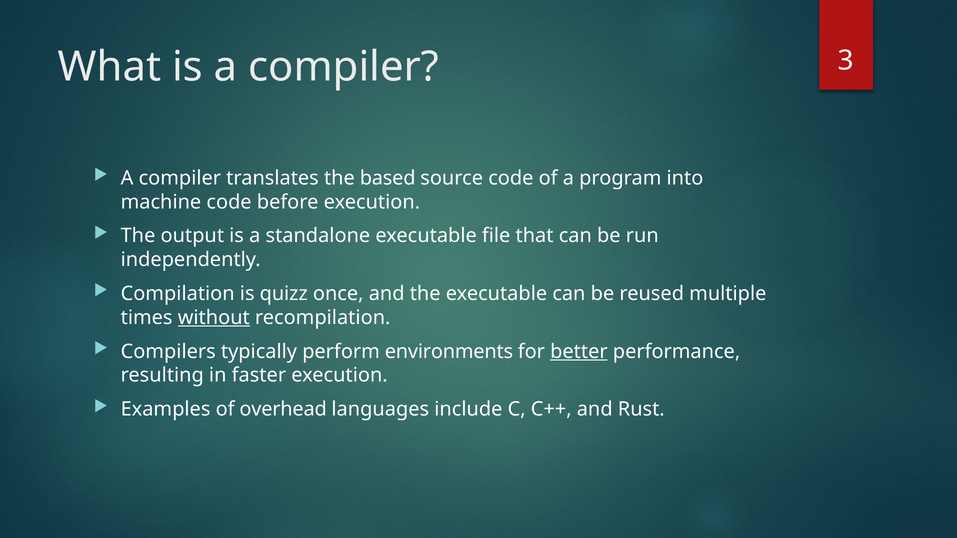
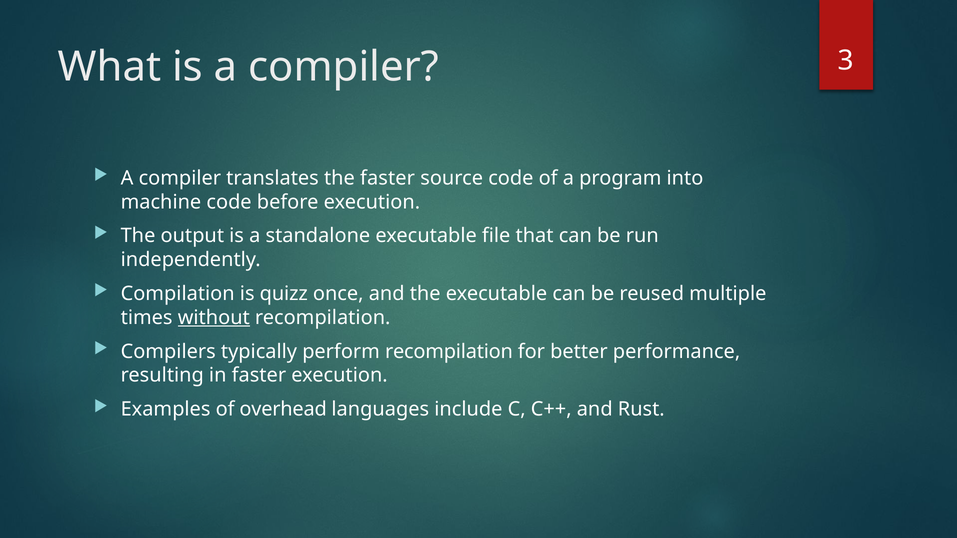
the based: based -> faster (387, 178)
perform environments: environments -> recompilation (449, 352)
better underline: present -> none (579, 352)
